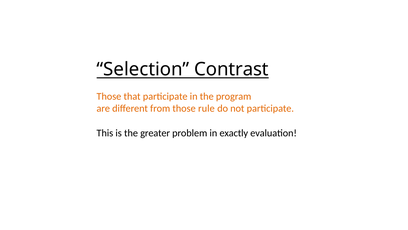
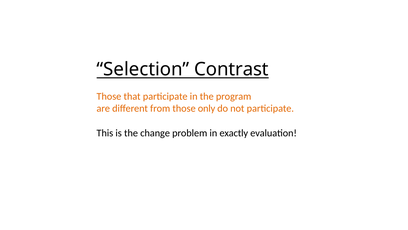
rule: rule -> only (207, 108)
greater: greater -> change (155, 133)
